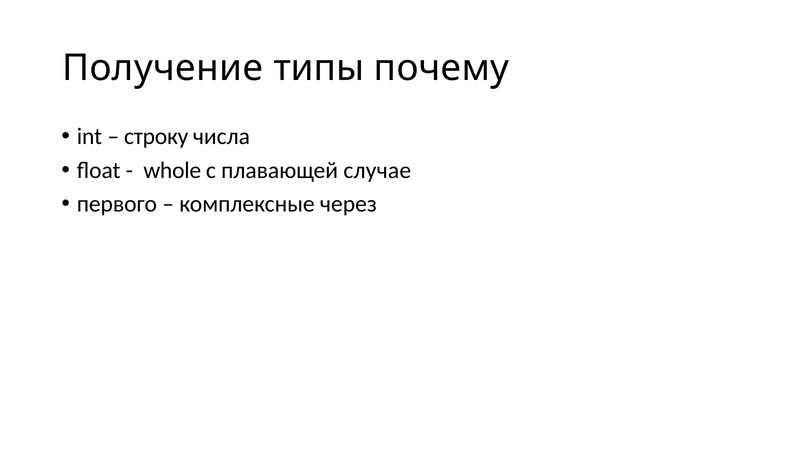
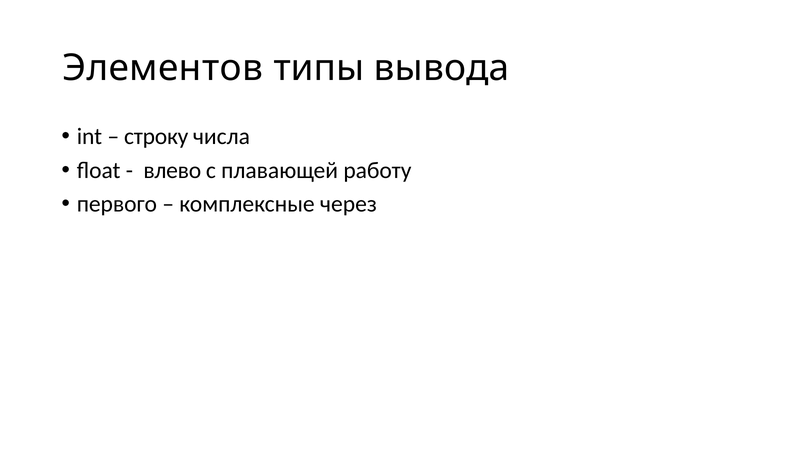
Получение: Получение -> Элементов (163, 68)
почему: почему -> вывода (442, 68)
whole: whole -> влево (172, 170)
случае: случае -> работу (377, 170)
